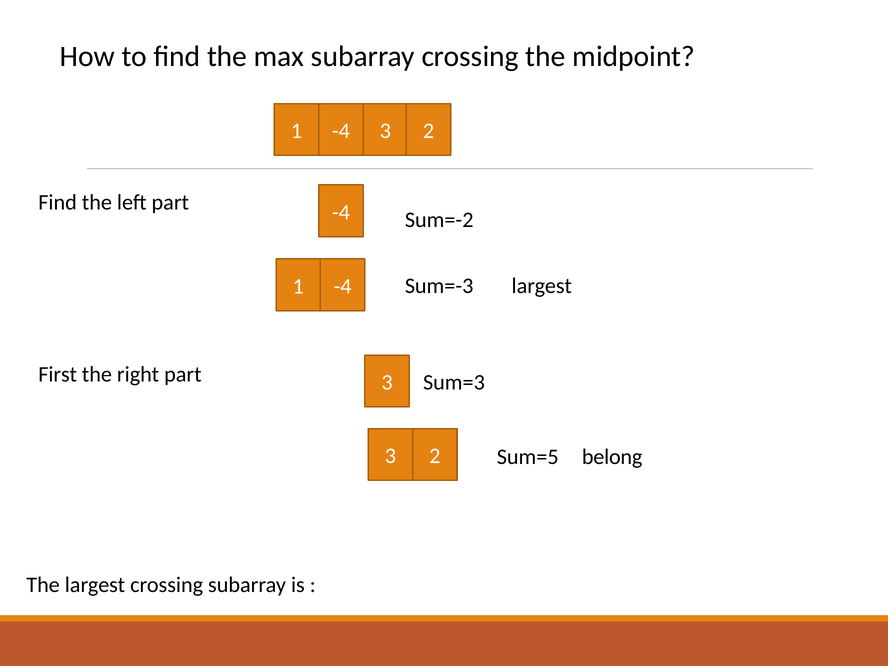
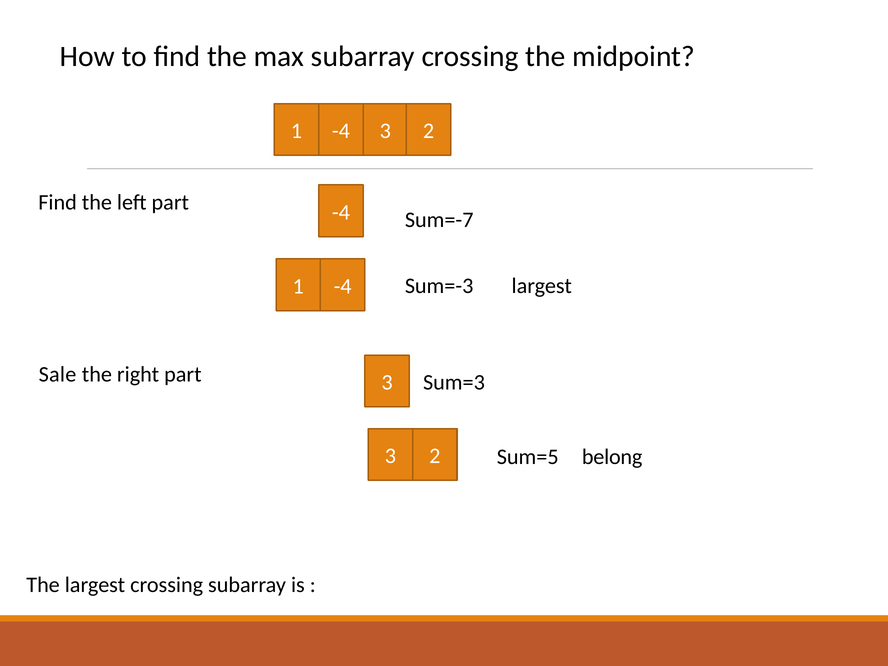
Sum=-2: Sum=-2 -> Sum=-7 (439, 220)
First: First -> Sale (58, 374)
